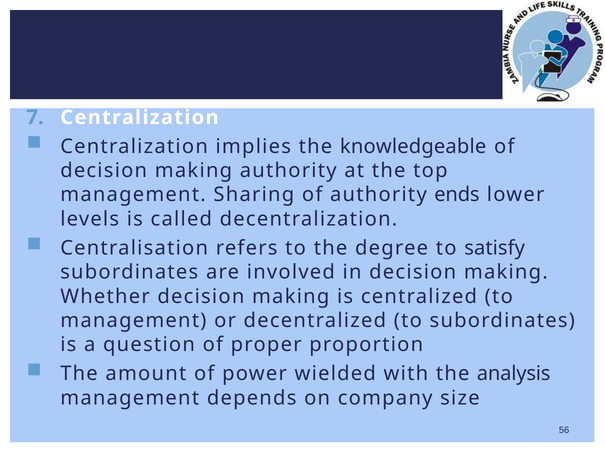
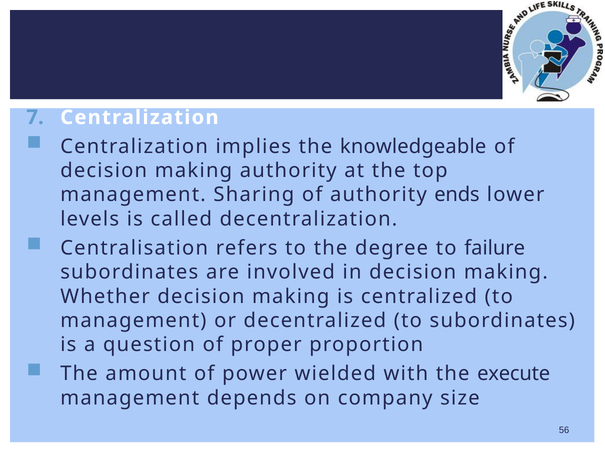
satisfy: satisfy -> failure (495, 248)
analysis: analysis -> execute (514, 374)
